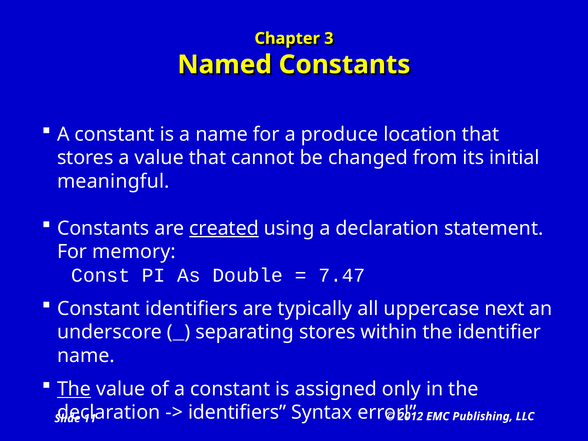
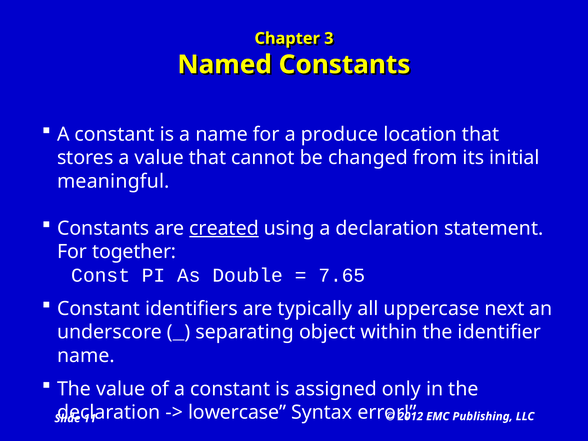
memory: memory -> together (134, 252)
7.47: 7.47 -> 7.65 (342, 275)
separating stores: stores -> object (327, 332)
The underline: present -> none (74, 389)
identifiers: identifiers -> lowercase (237, 413)
